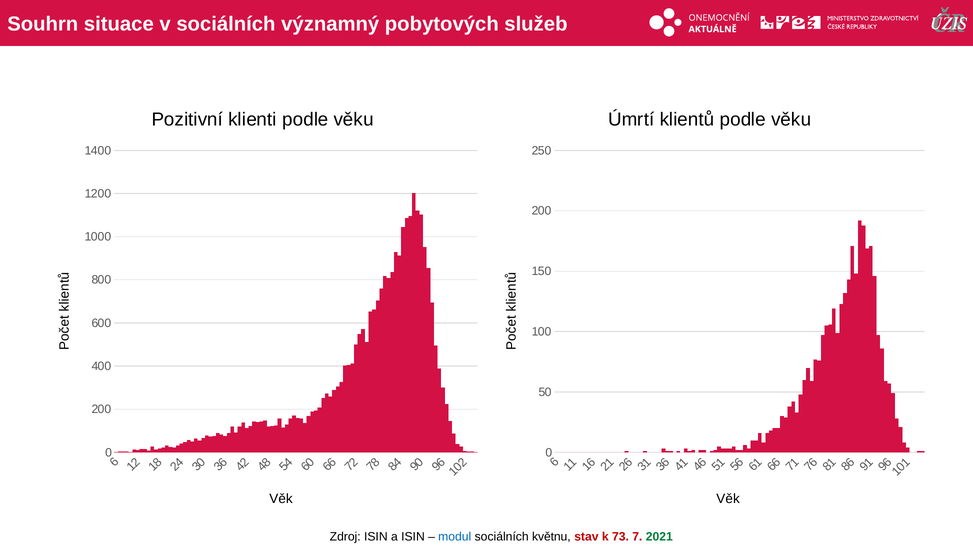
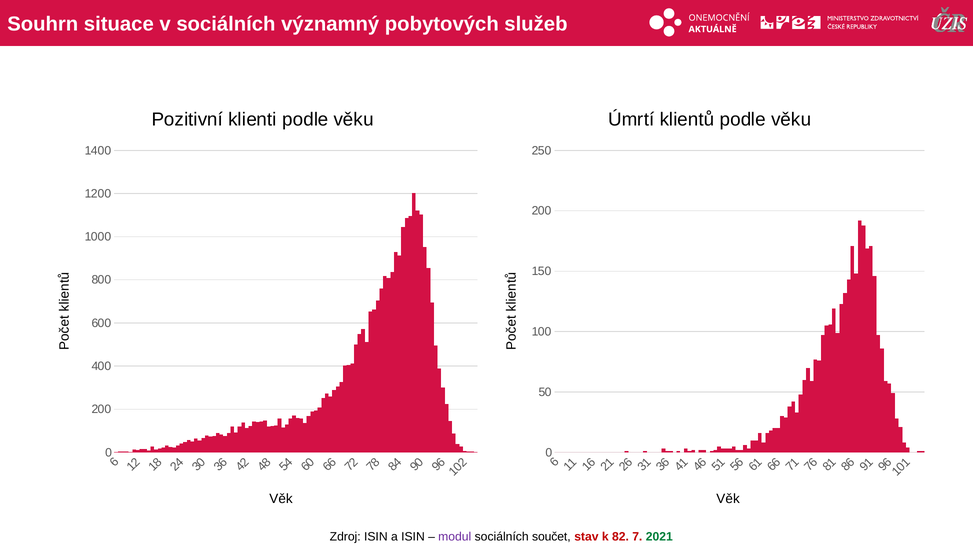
modul colour: blue -> purple (455, 537)
květnu: květnu -> součet (551, 537)
73: 73 -> 82 (620, 537)
